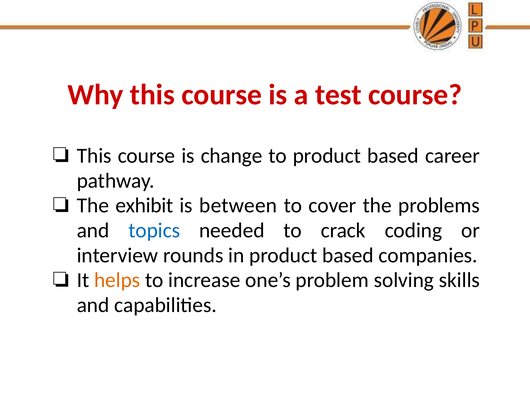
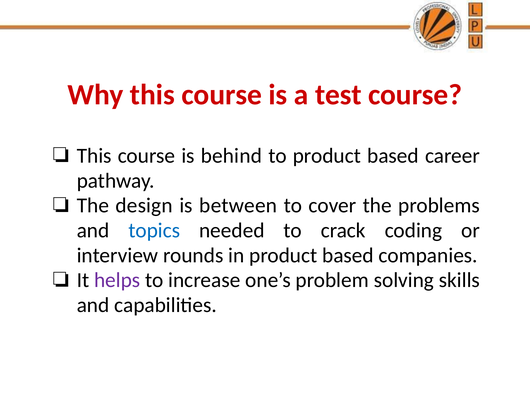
change: change -> behind (231, 156)
exhibit: exhibit -> design (144, 205)
helps colour: orange -> purple (117, 280)
